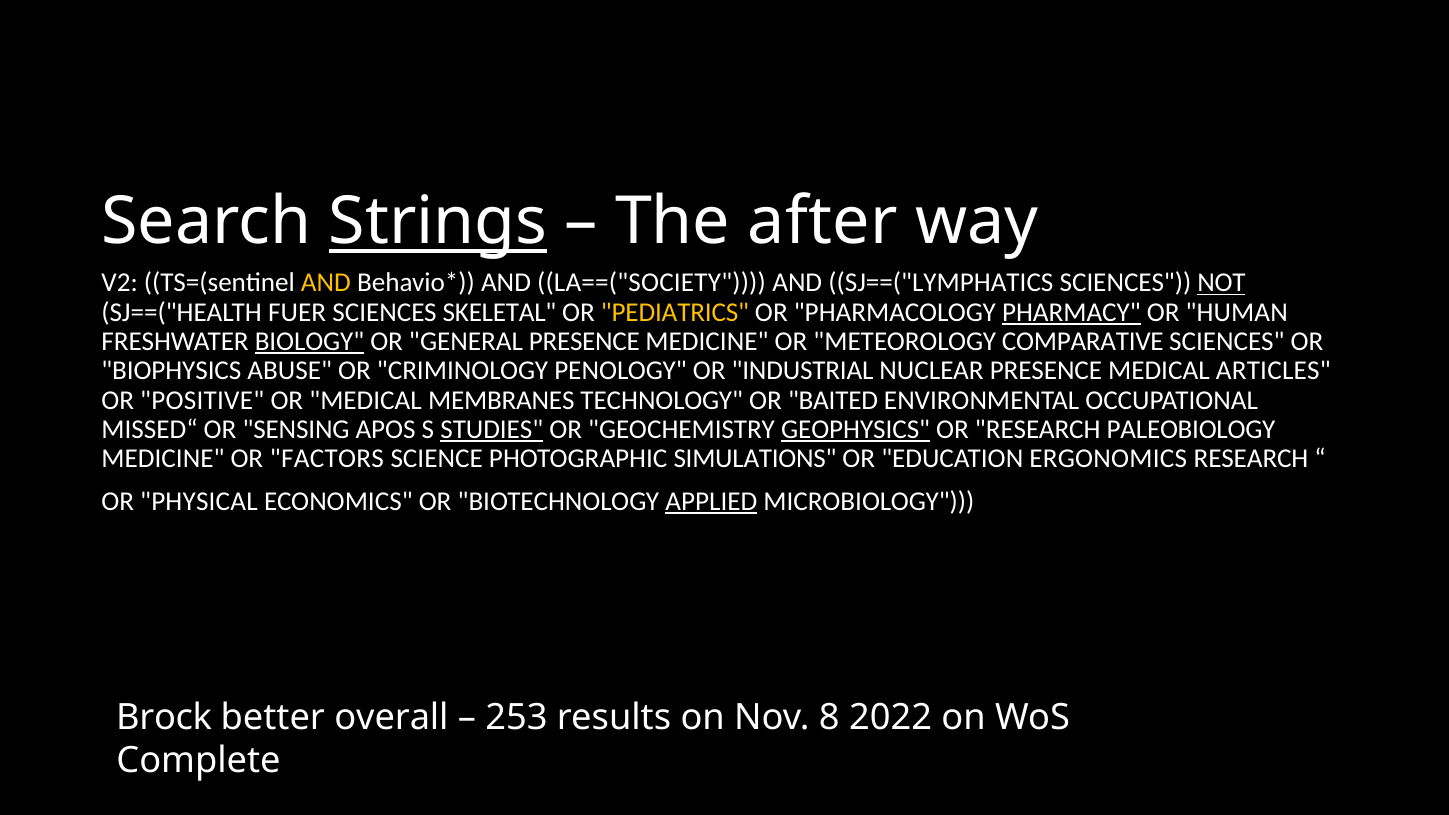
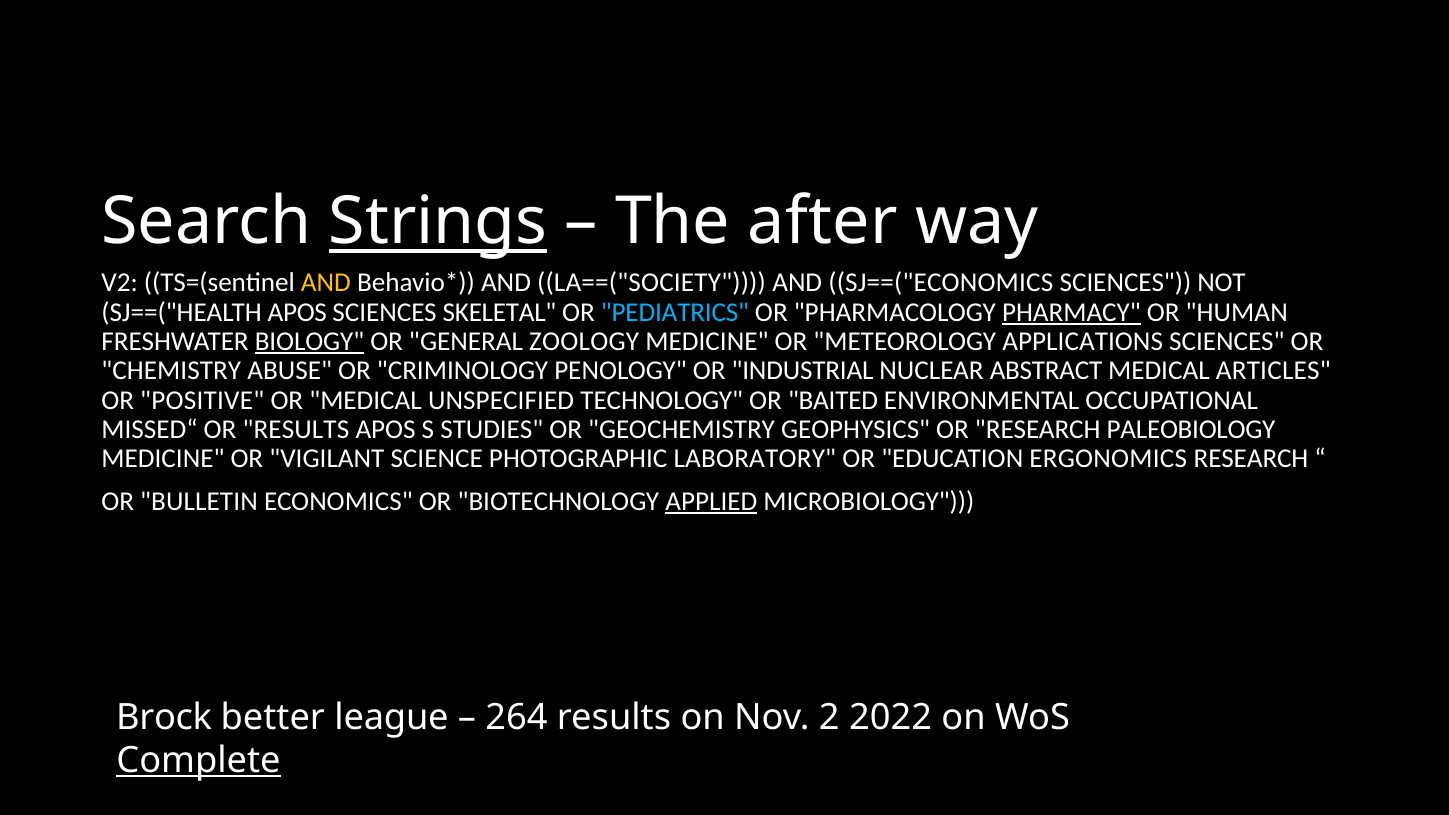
SJ==("LYMPHATICS: SJ==("LYMPHATICS -> SJ==("ECONOMICS (941, 283)
NOT underline: present -> none (1222, 283)
SJ==("HEALTH FUER: FUER -> APOS (297, 312)
PEDIATRICS colour: yellow -> light blue (675, 312)
GENERAL PRESENCE: PRESENCE -> ZOOLOGY (584, 341)
COMPARATIVE: COMPARATIVE -> APPLICATIONS (1083, 341)
BIOPHYSICS: BIOPHYSICS -> CHEMISTRY (171, 371)
NUCLEAR PRESENCE: PRESENCE -> ABSTRACT (1046, 371)
MEMBRANES: MEMBRANES -> UNSPECIFIED (501, 400)
OR SENSING: SENSING -> RESULTS (296, 429)
STUDIES underline: present -> none (492, 429)
GEOPHYSICS underline: present -> none (856, 429)
FACTORS: FACTORS -> VIGILANT (327, 459)
SIMULATIONS: SIMULATIONS -> LABORATORY (755, 459)
PHYSICAL: PHYSICAL -> BULLETIN (199, 501)
overall: overall -> league (392, 717)
253: 253 -> 264 (517, 717)
8: 8 -> 2 (829, 717)
Complete underline: none -> present (199, 761)
